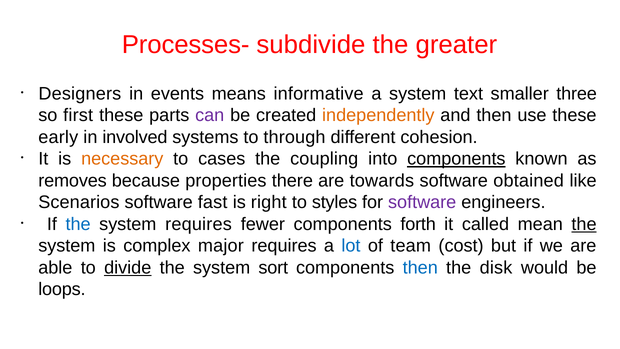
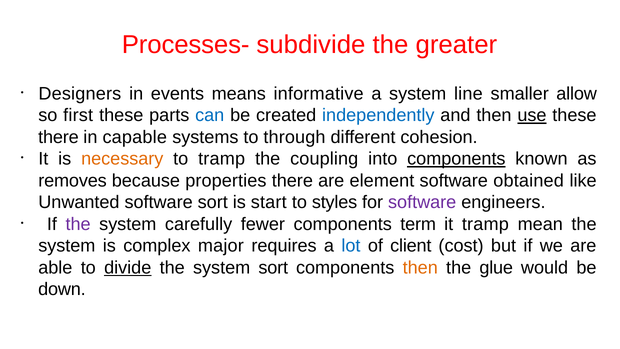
text: text -> line (468, 94)
three: three -> allow (577, 94)
can colour: purple -> blue (210, 115)
independently colour: orange -> blue (378, 115)
use underline: none -> present (532, 115)
early: early -> there (58, 137)
involved: involved -> capable (135, 137)
to cases: cases -> tramp (222, 159)
towards: towards -> element (382, 181)
Scenarios: Scenarios -> Unwanted (79, 202)
software fast: fast -> sort (213, 202)
right: right -> start (269, 202)
the colour: blue -> purple (78, 224)
system requires: requires -> carefully (199, 224)
forth: forth -> term (418, 224)
it called: called -> tramp (485, 224)
the underline: present -> none (584, 224)
team: team -> client (411, 246)
then colour: blue -> orange (420, 267)
disk: disk -> glue (496, 267)
loops: loops -> down (62, 289)
